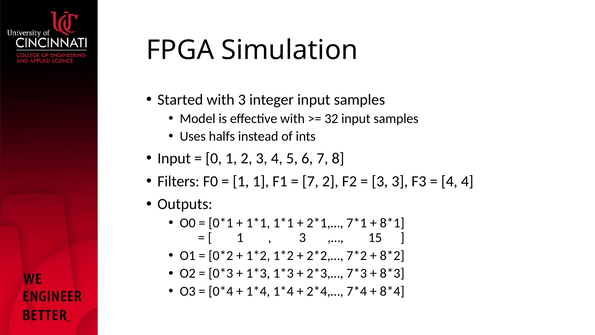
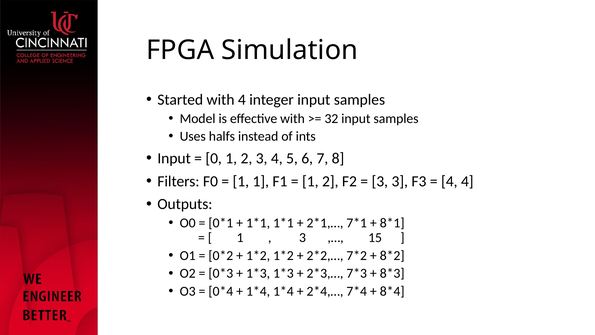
with 3: 3 -> 4 (242, 100)
7: 7 -> 1 (310, 181)
